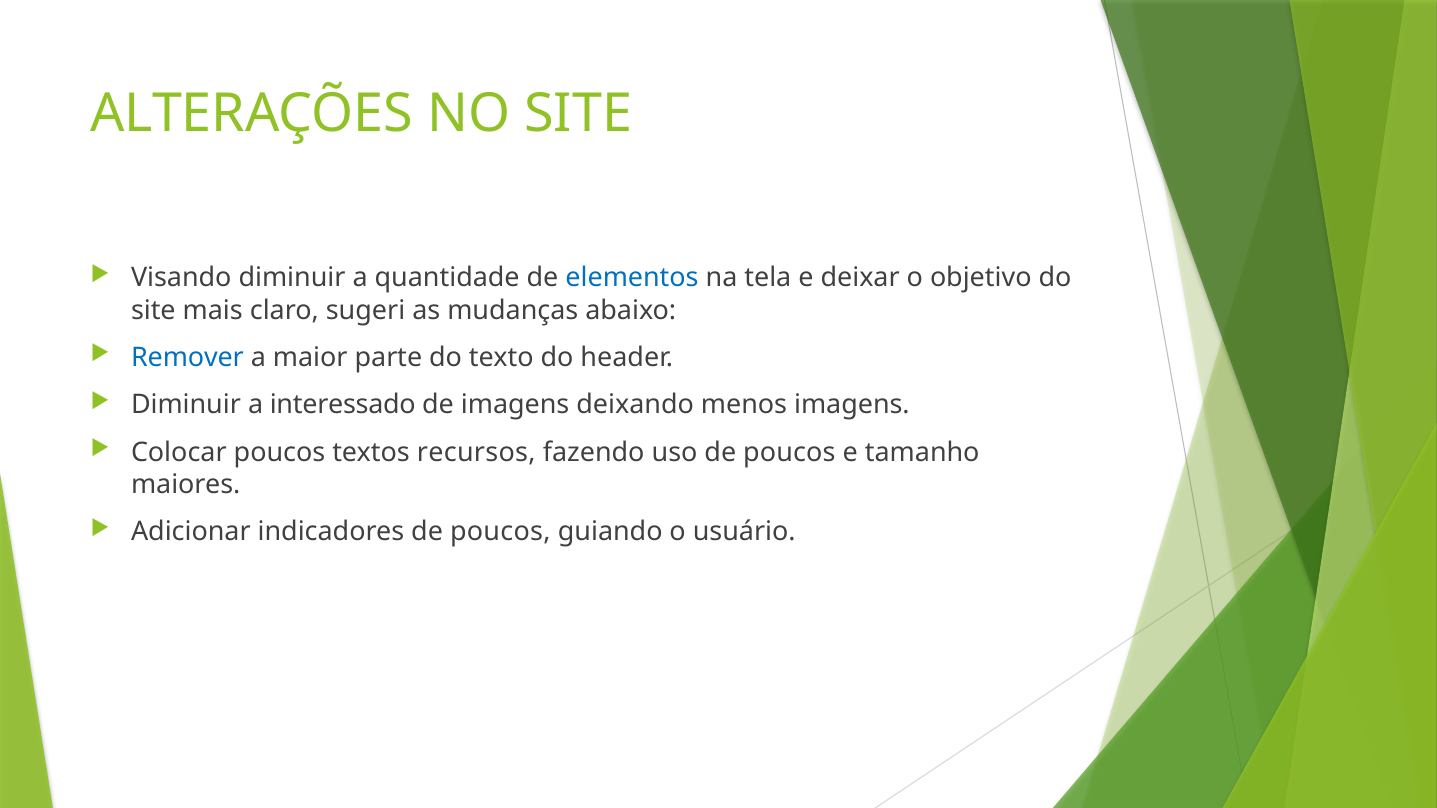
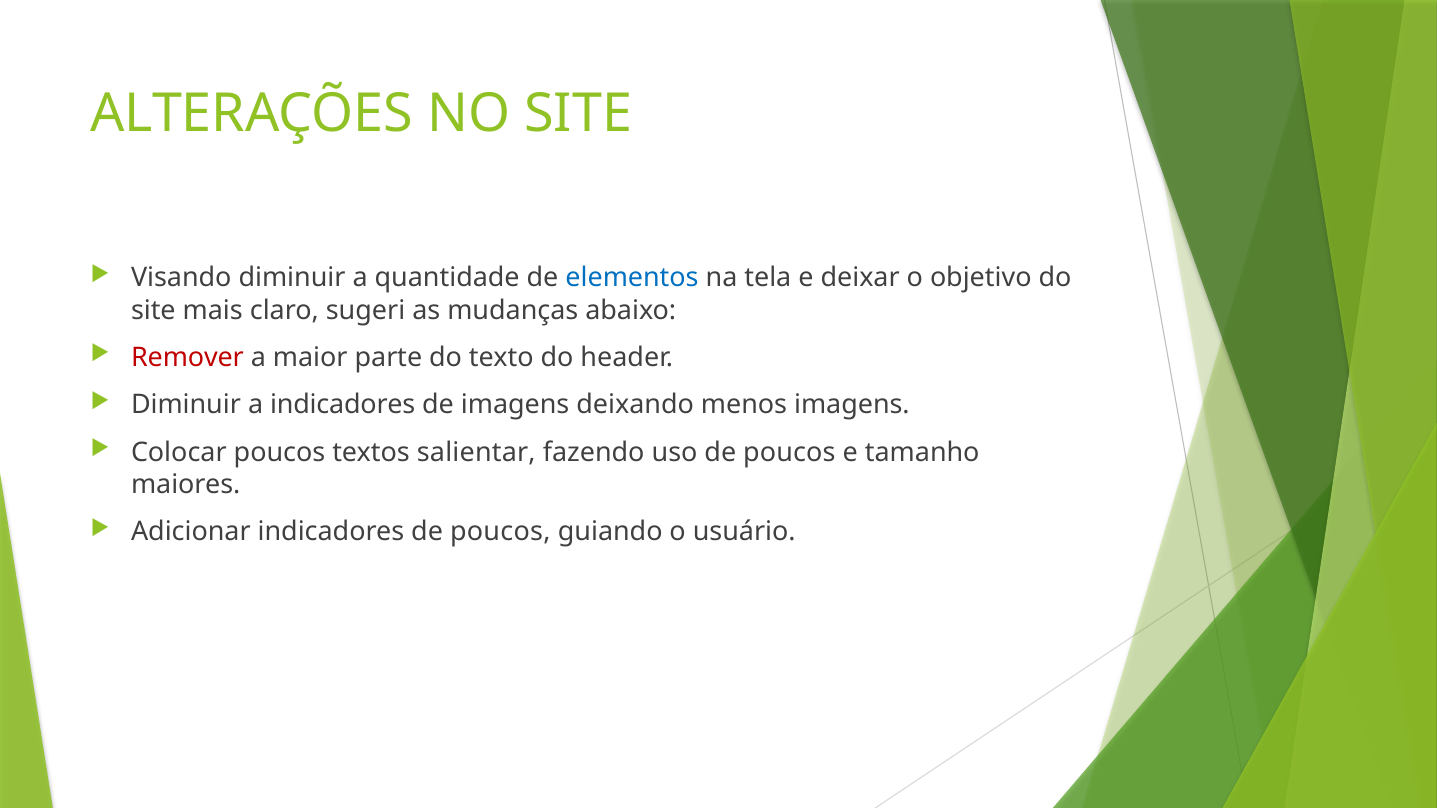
Remover colour: blue -> red (187, 358)
a interessado: interessado -> indicadores (343, 405)
recursos: recursos -> salientar (476, 452)
